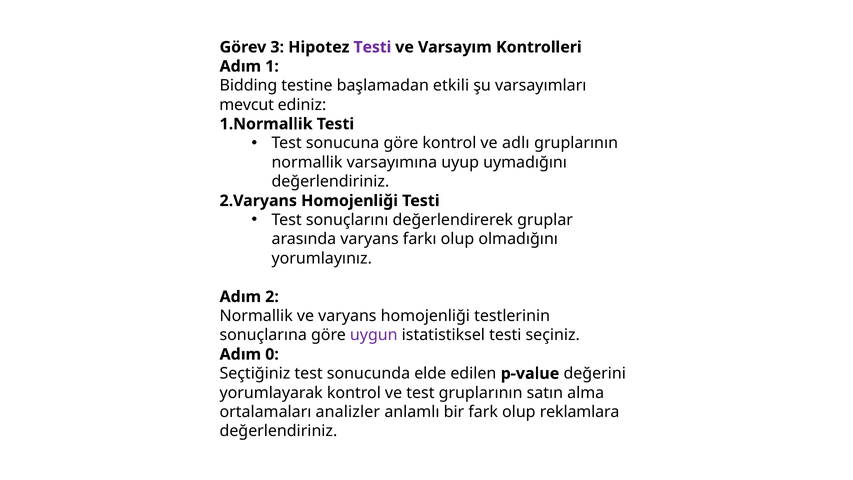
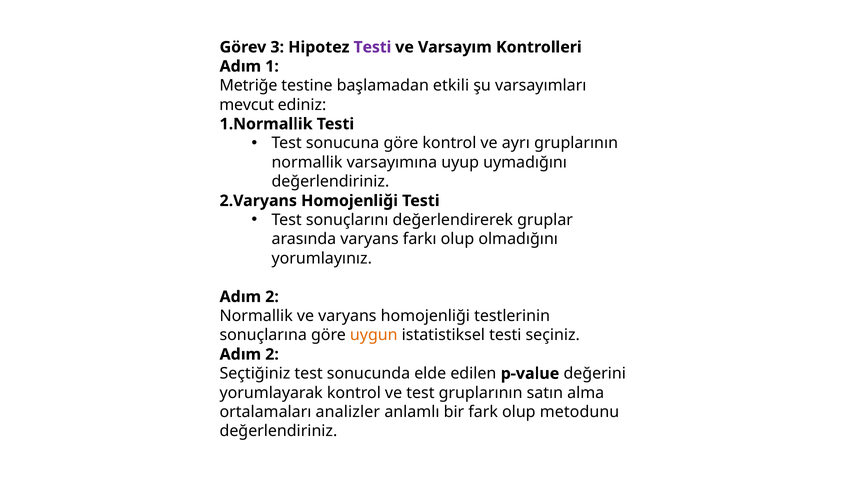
Bidding: Bidding -> Metriğe (248, 86)
adlı: adlı -> ayrı (516, 143)
uygun colour: purple -> orange (374, 335)
0: 0 -> 2 (272, 354)
reklamlara: reklamlara -> metodunu (579, 412)
